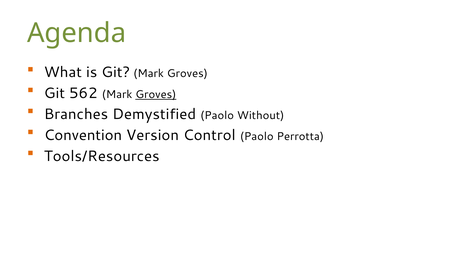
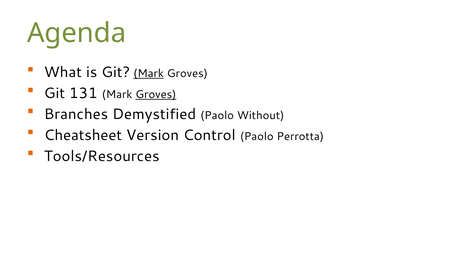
Mark underline: none -> present (149, 73)
562: 562 -> 131 (83, 93)
Convention: Convention -> Cheatsheet (83, 135)
